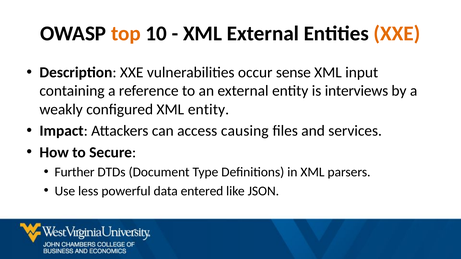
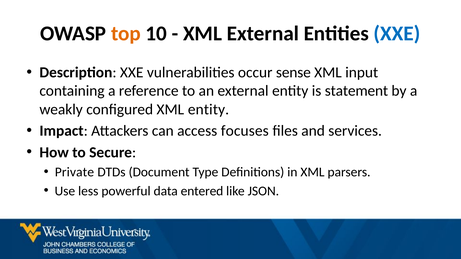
XXE colour: orange -> blue (397, 33)
interviews: interviews -> statement (356, 91)
causing: causing -> focuses (245, 131)
Further: Further -> Private (74, 172)
